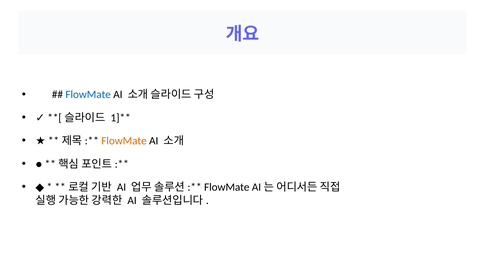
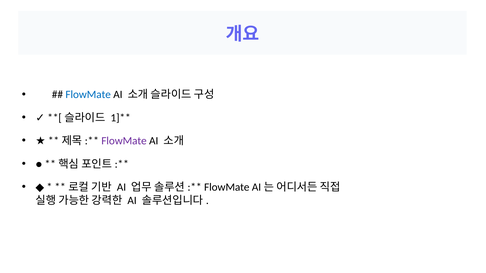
FlowMate colour: orange -> purple (124, 141)
